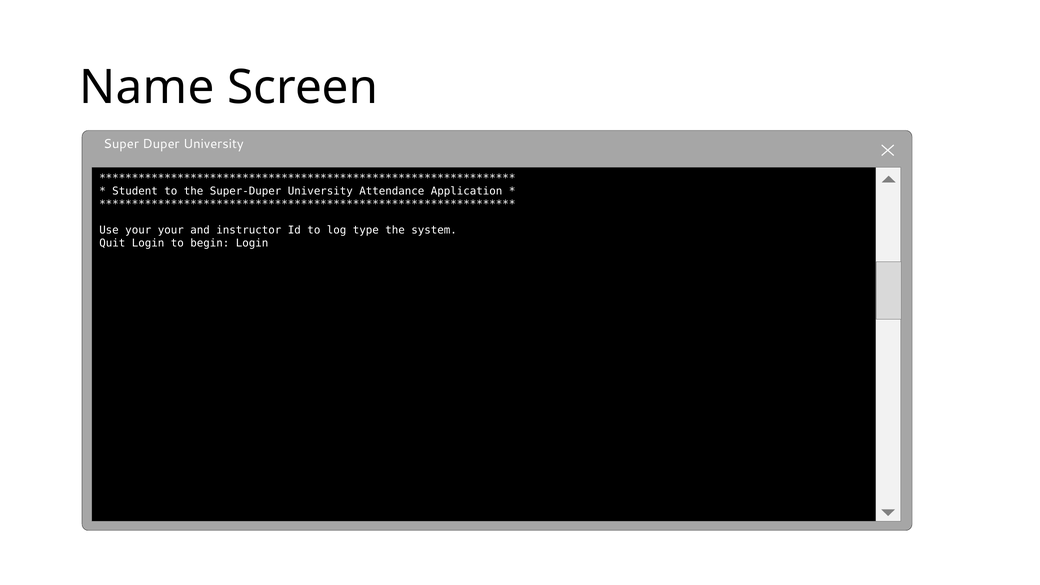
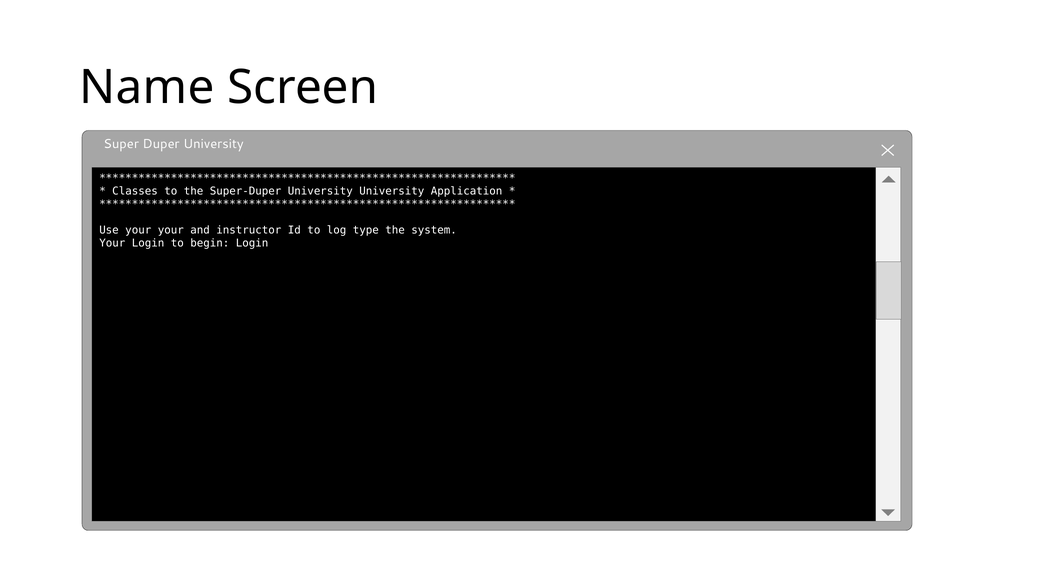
Student: Student -> Classes (135, 191)
University Attendance: Attendance -> University (392, 191)
Quit: Quit -> Your (112, 243)
